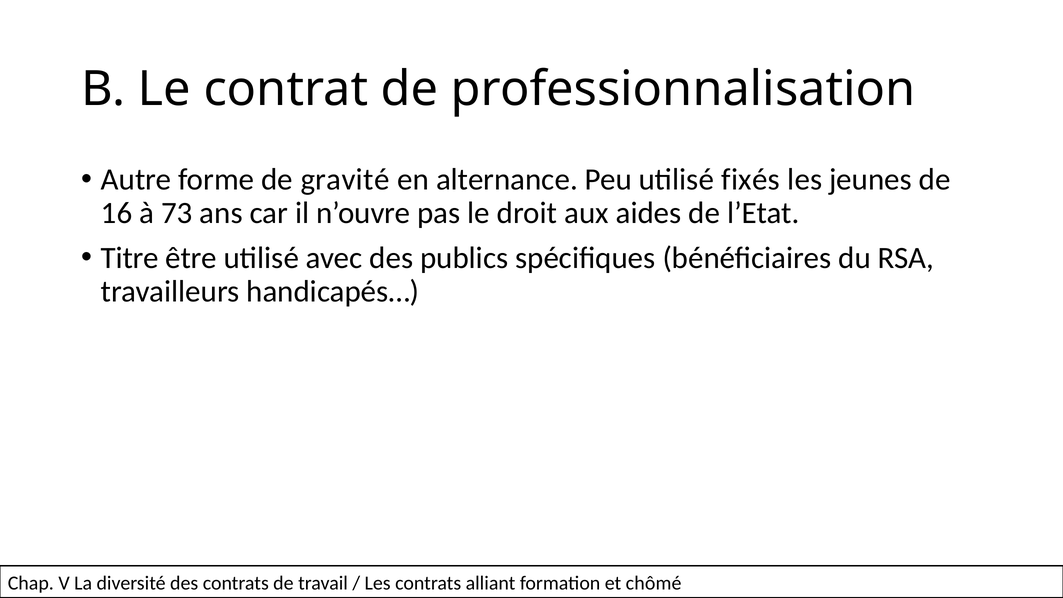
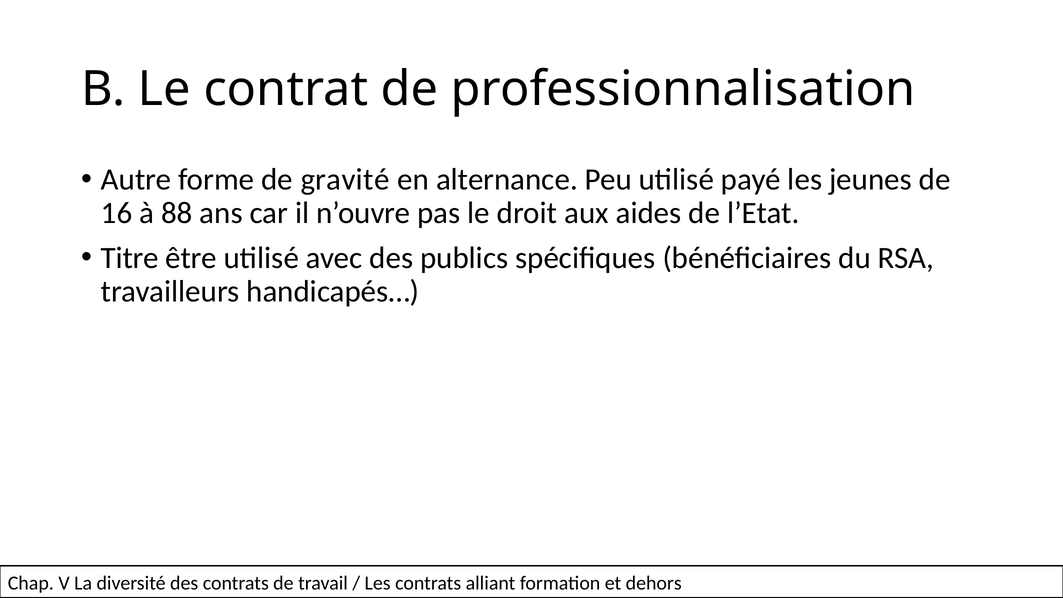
fixés: fixés -> payé (751, 180)
73: 73 -> 88 (177, 213)
chômé: chômé -> dehors (654, 583)
